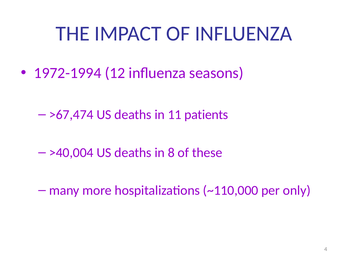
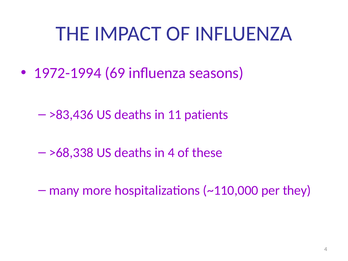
12: 12 -> 69 (115, 73)
>67,474: >67,474 -> >83,436 (71, 115)
>40,004: >40,004 -> >68,338 (71, 153)
in 8: 8 -> 4 (171, 153)
only: only -> they (297, 190)
